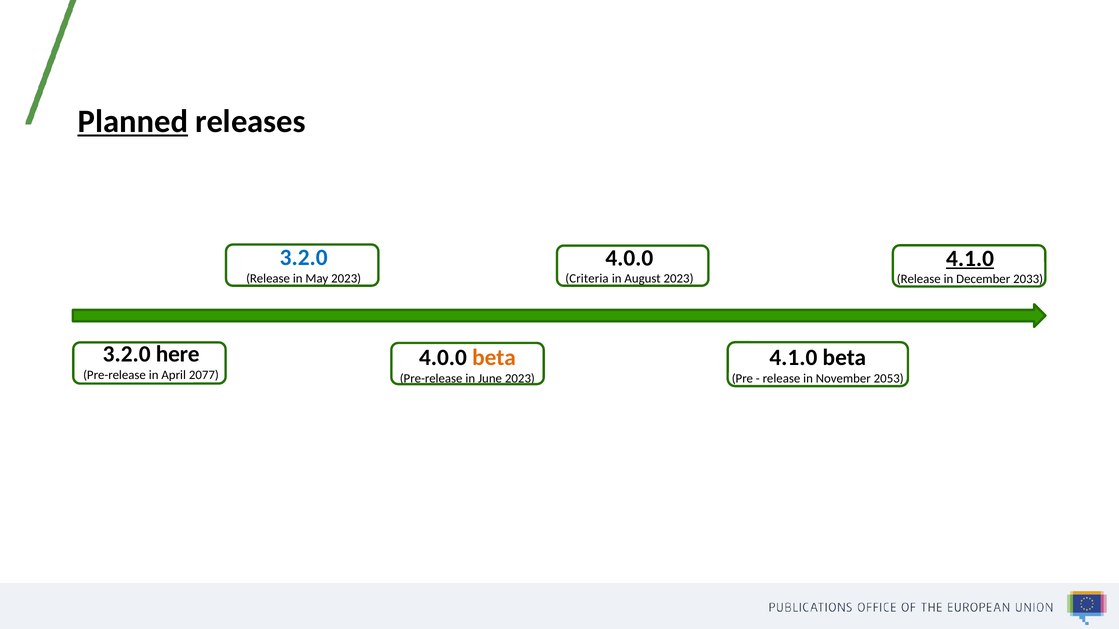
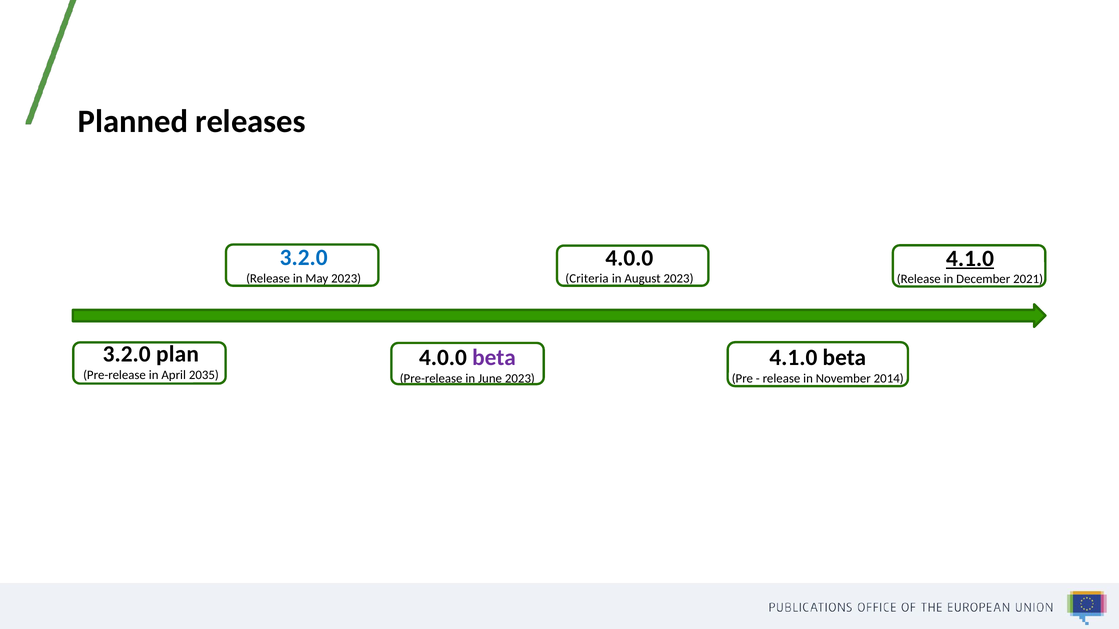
Planned underline: present -> none (133, 121)
2033: 2033 -> 2021 (1028, 279)
here: here -> plan (178, 354)
beta colour: orange -> purple (494, 358)
2077: 2077 -> 2035 (204, 375)
2053: 2053 -> 2014 (889, 379)
